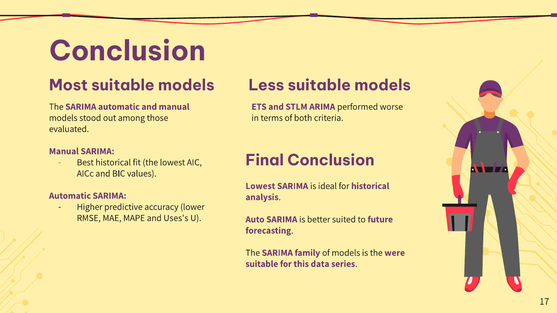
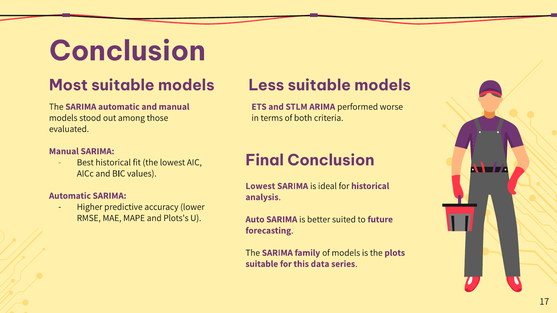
Uses's: Uses's -> Plots's (176, 218)
were: were -> plots (395, 253)
